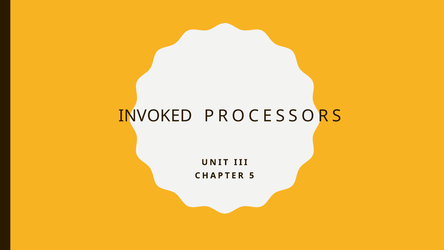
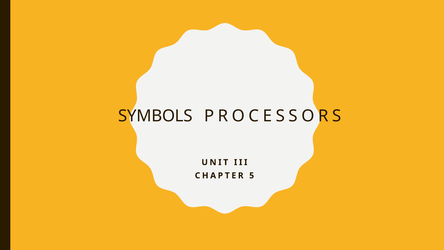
INVOKED: INVOKED -> SYMBOLS (155, 116)
